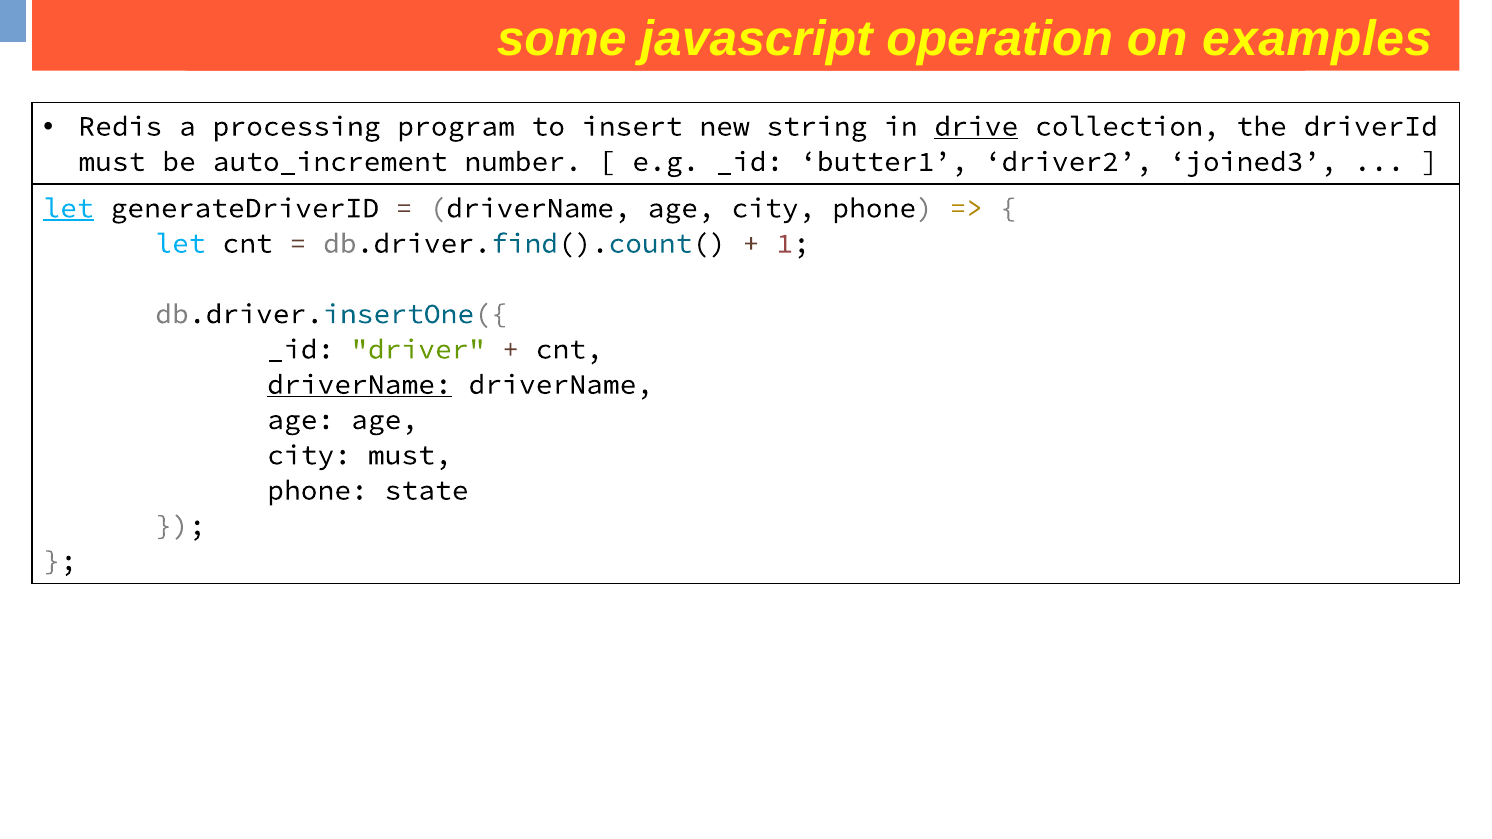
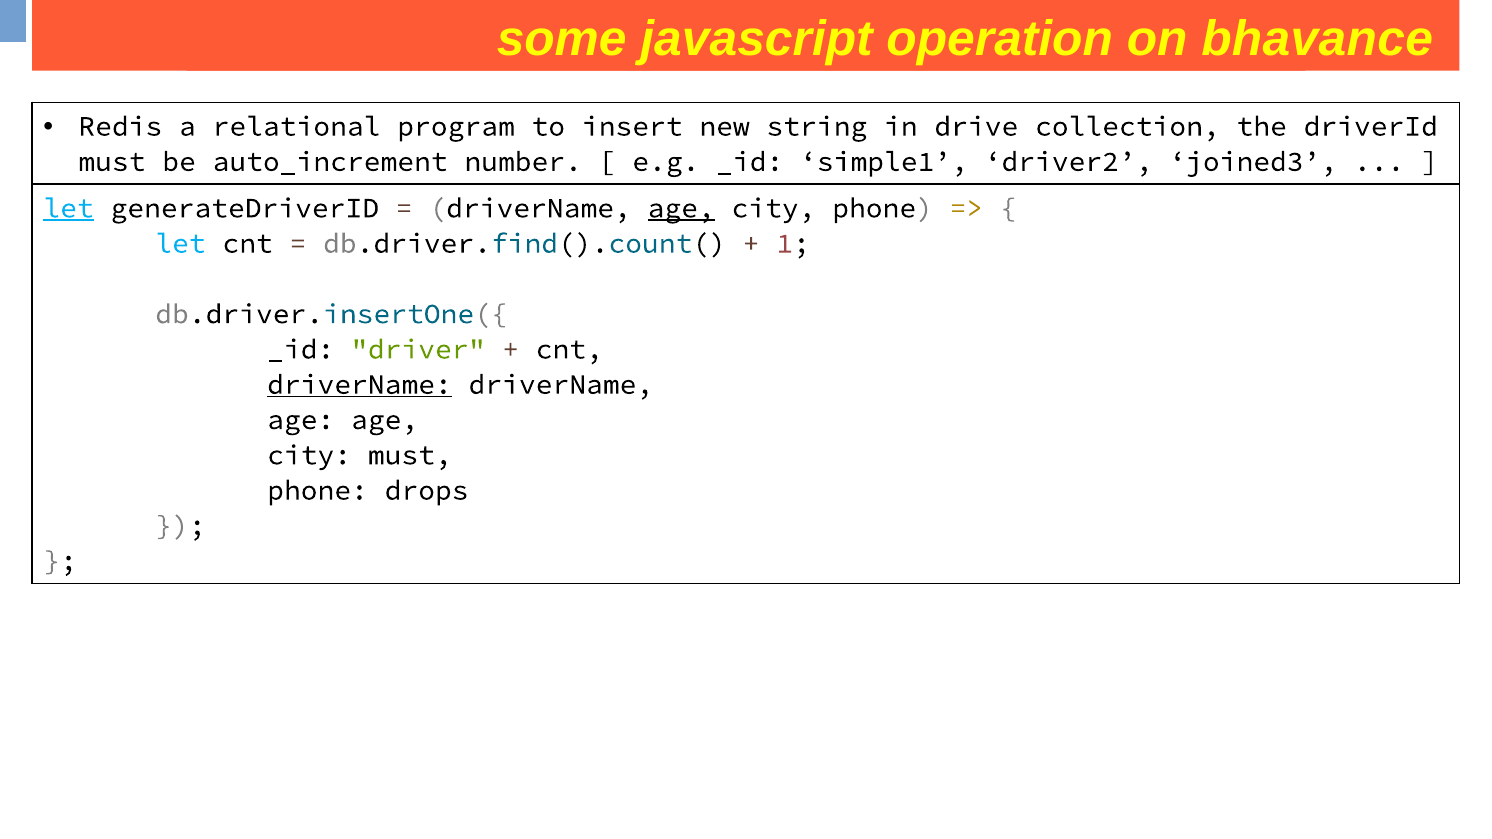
examples: examples -> bhavance (1317, 39)
processing: processing -> relational (297, 126)
drive underline: present -> none (976, 126)
butter1: butter1 -> simple1 (884, 162)
age underline: none -> present (681, 208)
state: state -> drops (427, 490)
